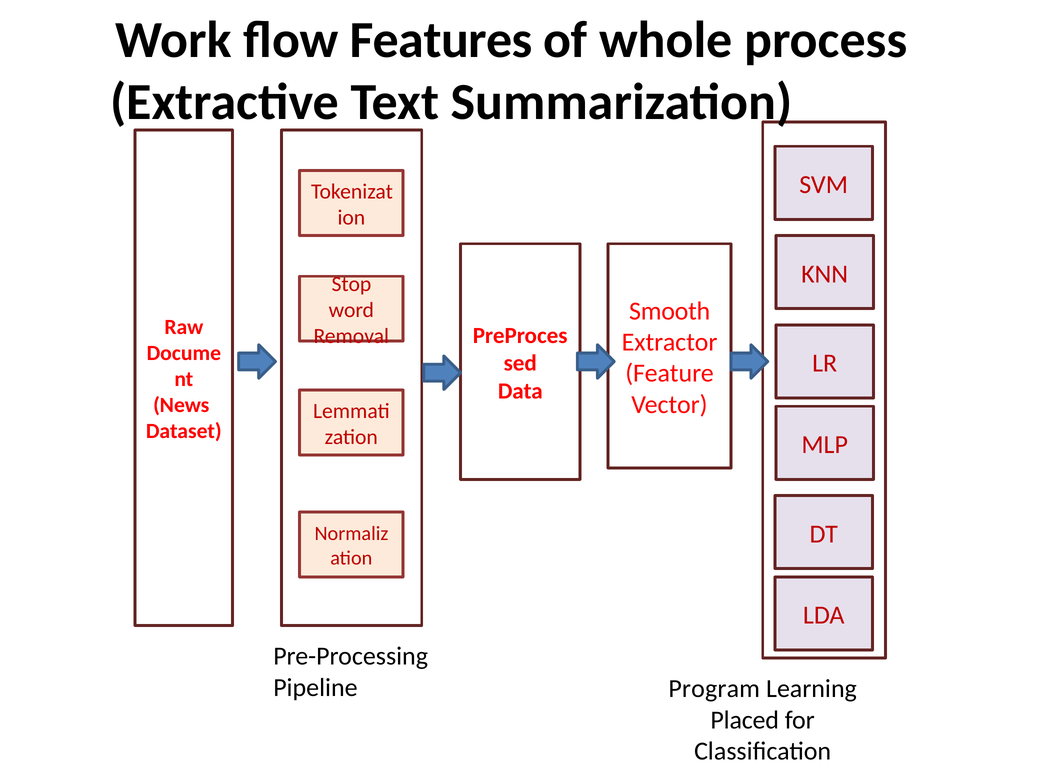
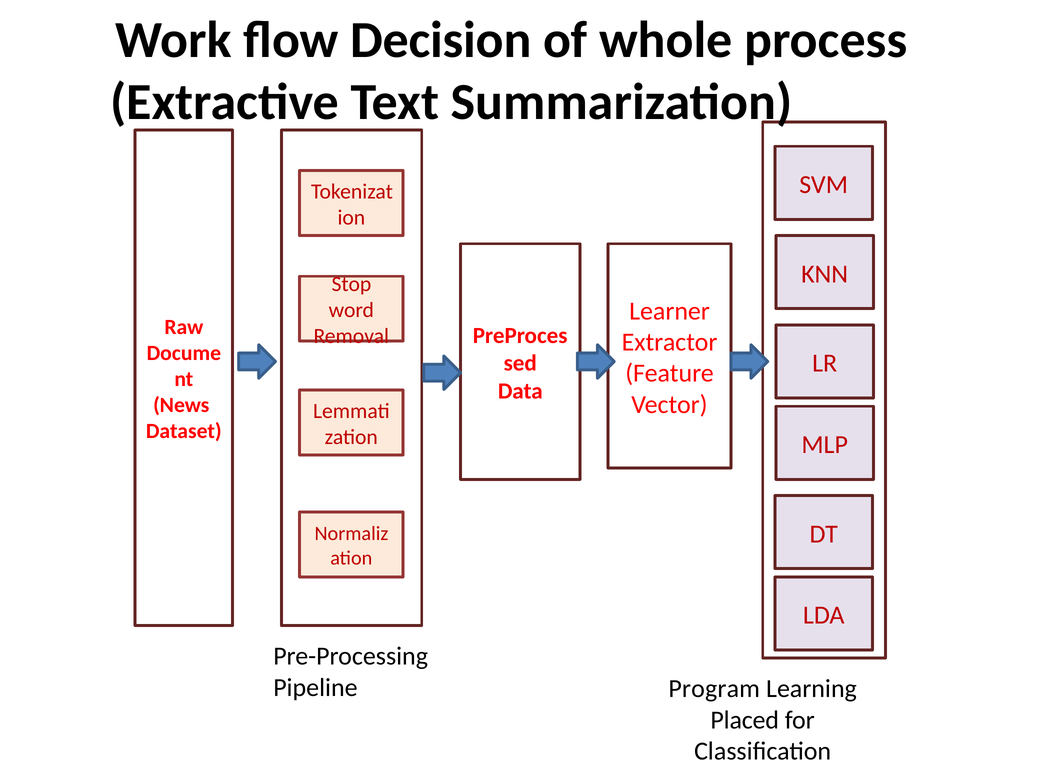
Features: Features -> Decision (441, 40)
Smooth: Smooth -> Learner (670, 311)
